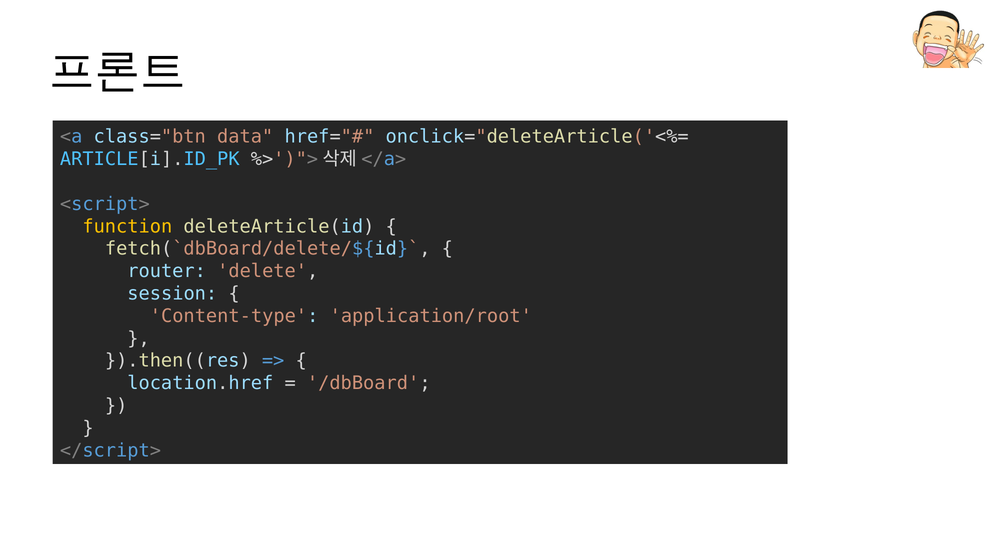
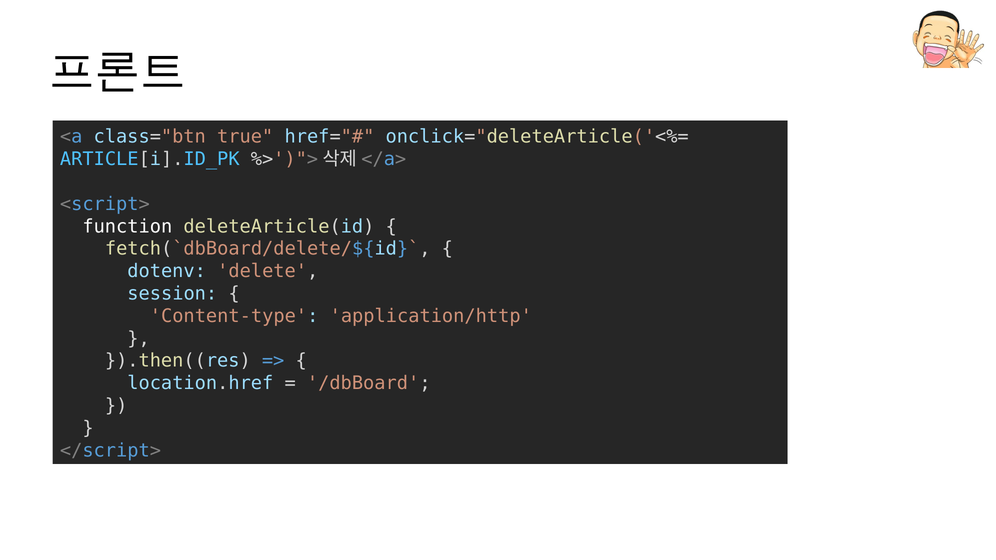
data: data -> true (245, 137)
function colour: yellow -> white (127, 226)
router: router -> dotenv (167, 271)
application/root: application/root -> application/http (431, 316)
